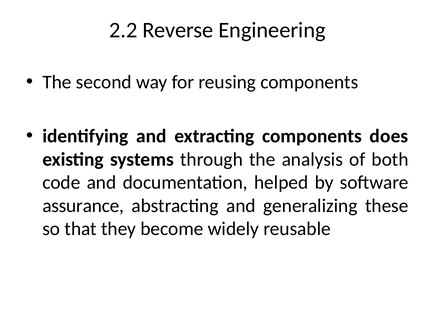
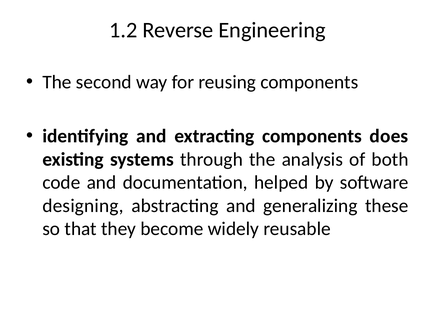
2.2: 2.2 -> 1.2 (123, 30)
assurance: assurance -> designing (83, 206)
